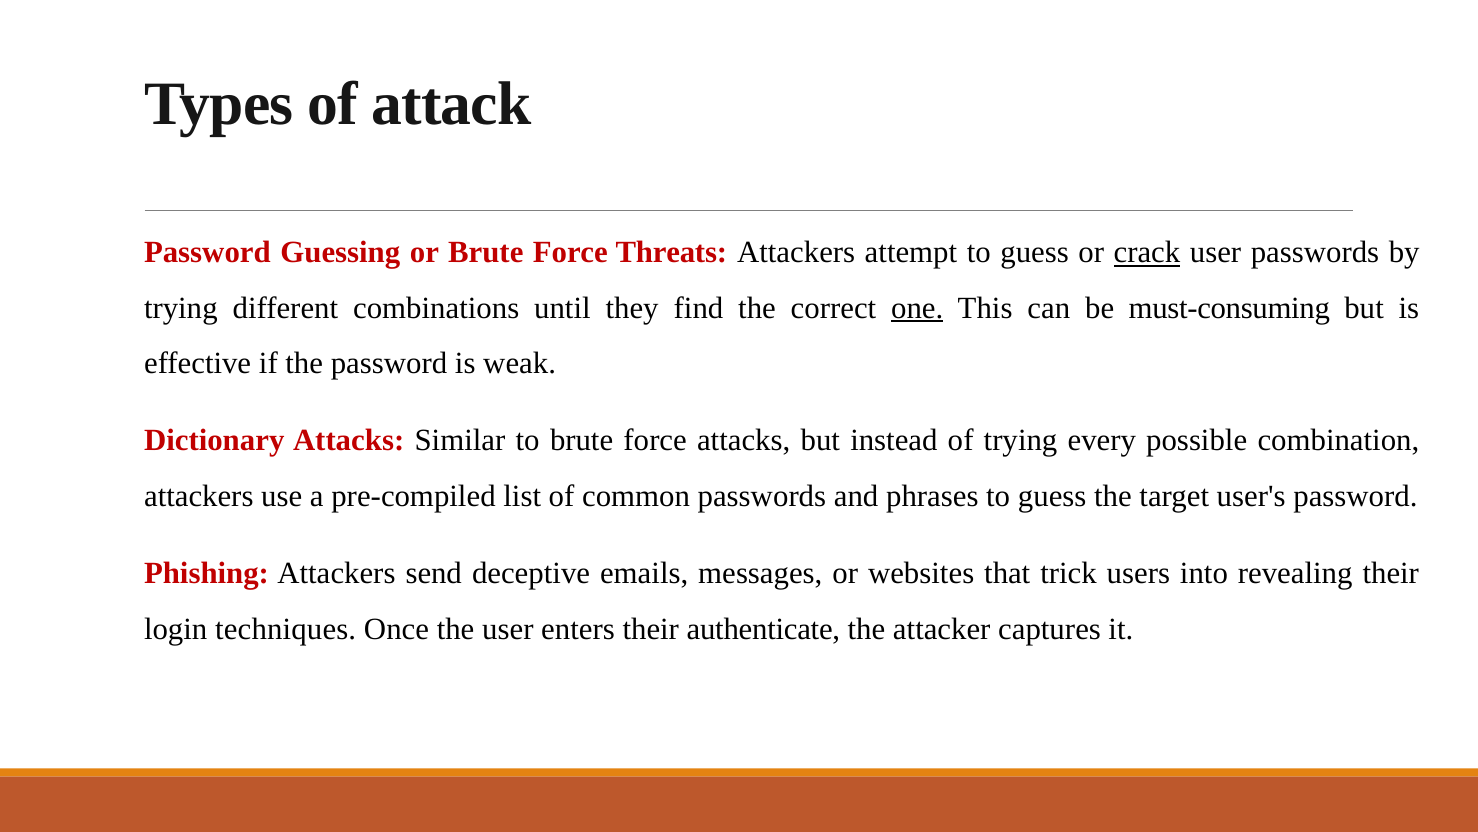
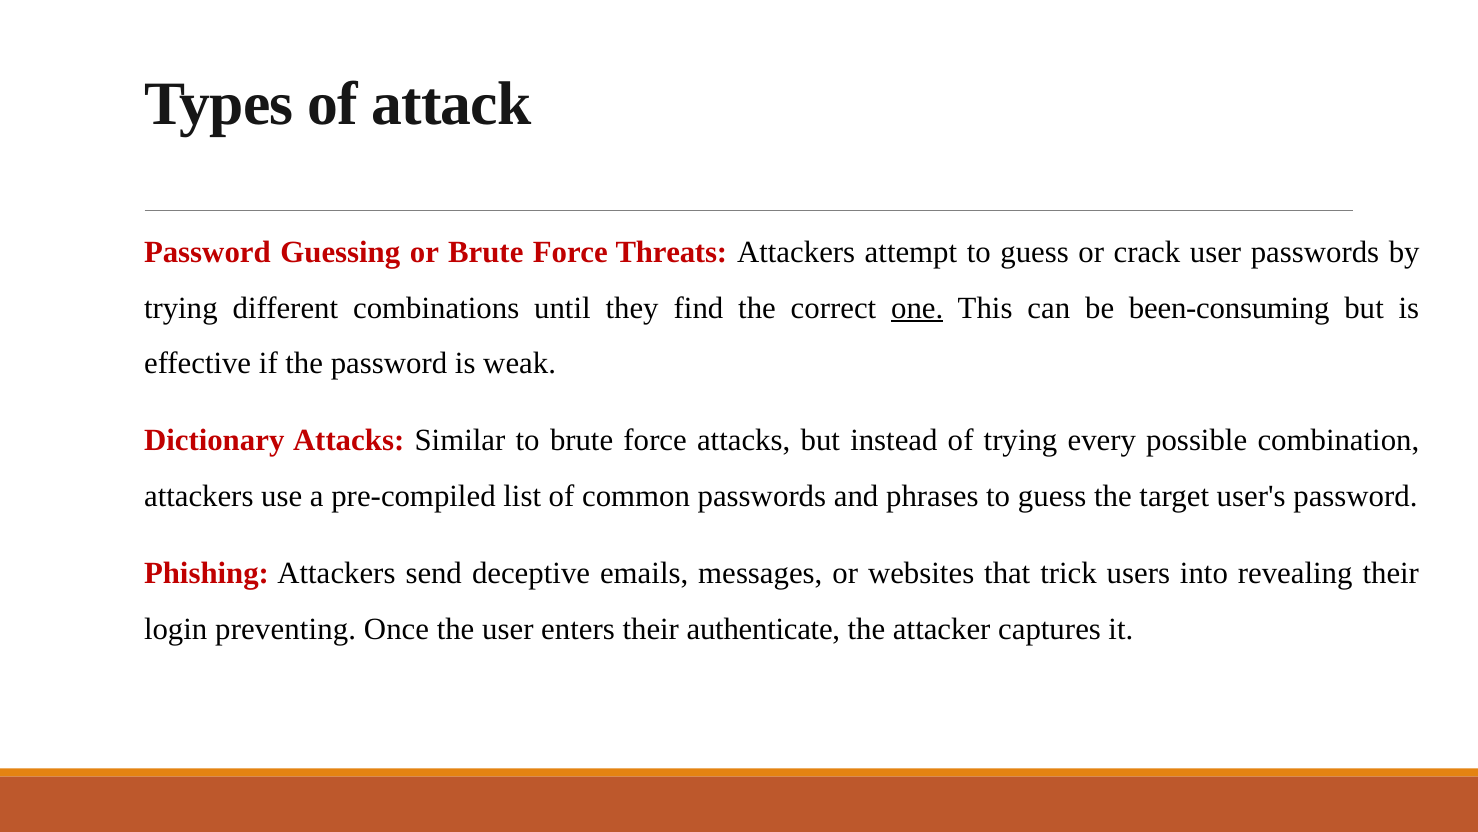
crack underline: present -> none (1147, 252)
must-consuming: must-consuming -> been-consuming (1229, 308)
techniques: techniques -> preventing (286, 628)
